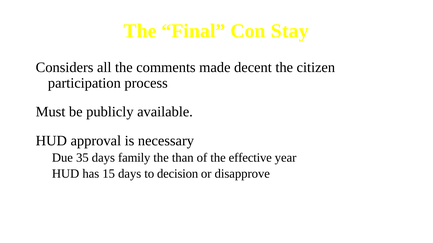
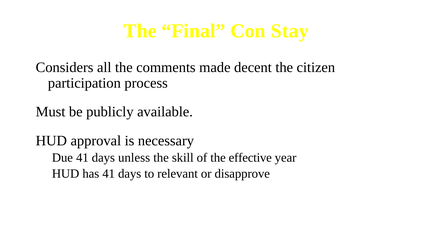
Due 35: 35 -> 41 (82, 158)
family: family -> unless (134, 158)
than: than -> skill (183, 158)
has 15: 15 -> 41 (109, 174)
decision: decision -> relevant (178, 174)
